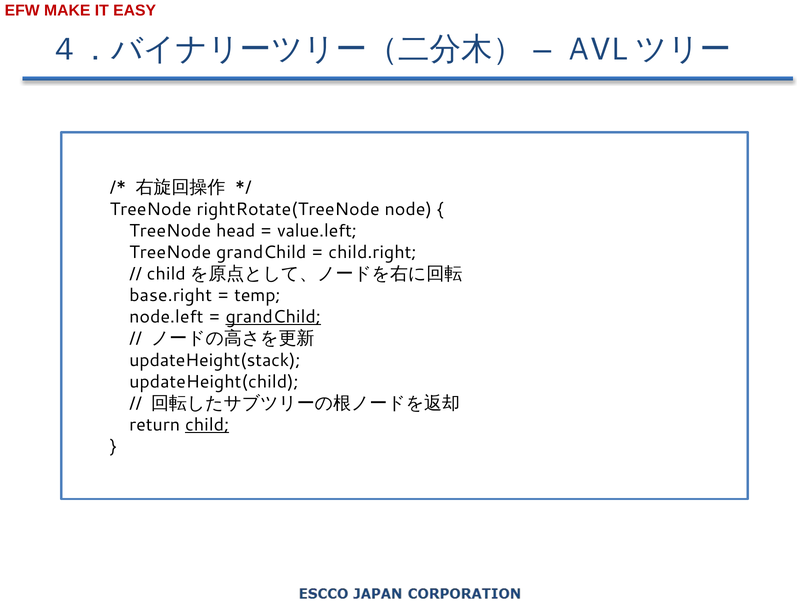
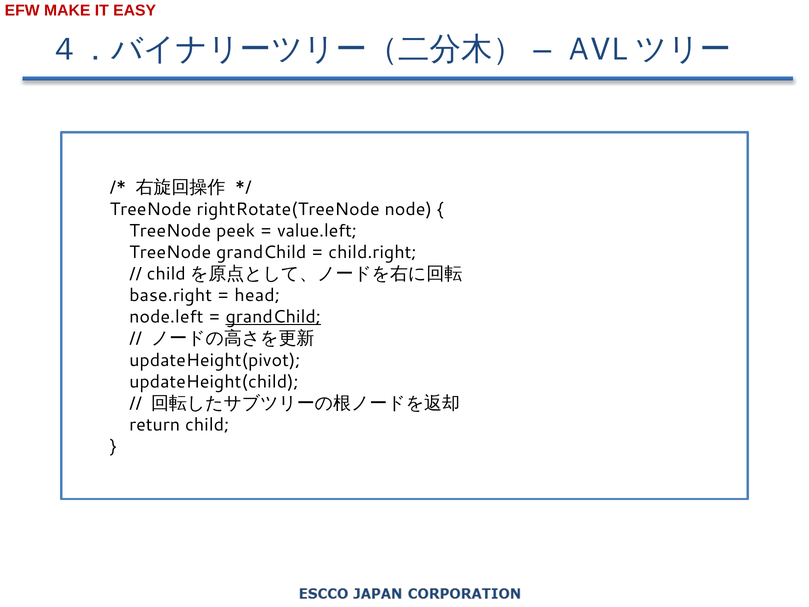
head: head -> peek (236, 231)
temp: temp -> head (257, 295)
updateHeight(stack: updateHeight(stack -> updateHeight(pivot (215, 360)
child underline: present -> none (207, 425)
